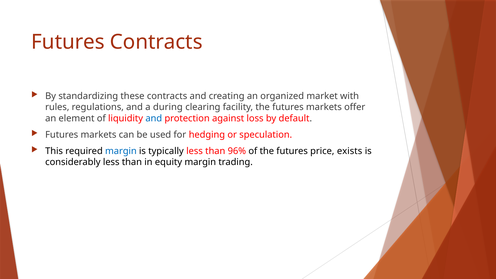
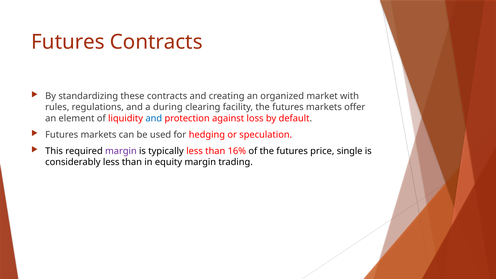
margin colour: blue -> purple (121, 151)
96%: 96% -> 16% (237, 151)
exists: exists -> single (350, 151)
